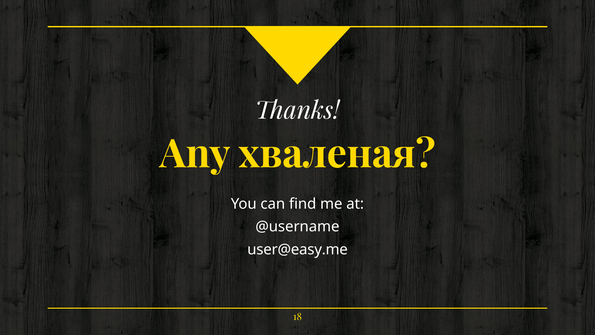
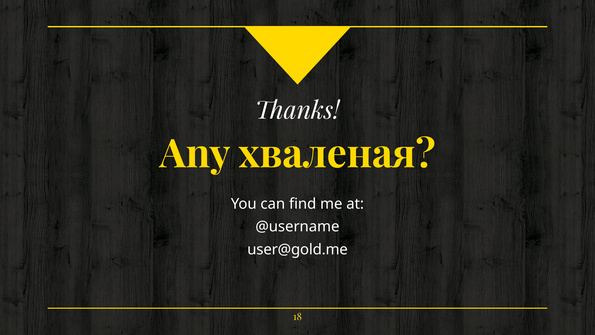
user@easy.me: user@easy.me -> user@gold.me (298, 249)
